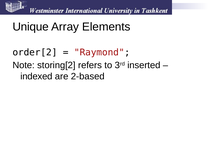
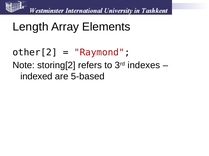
Unique: Unique -> Length (31, 27)
order[2: order[2 -> other[2 (35, 53)
inserted: inserted -> indexes (144, 66)
2-based: 2-based -> 5-based (88, 77)
